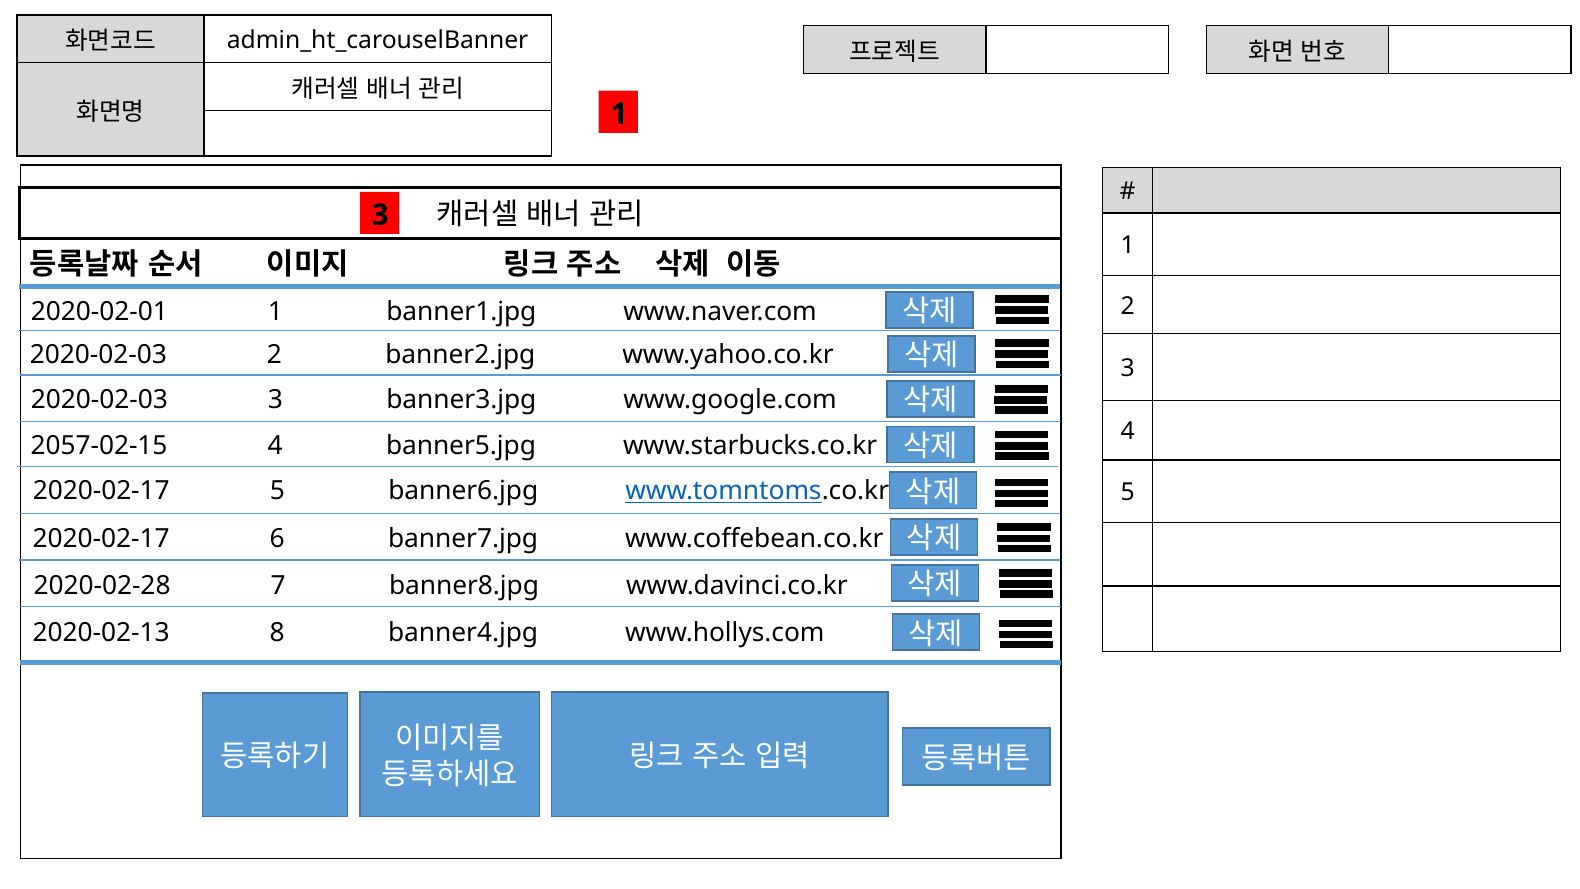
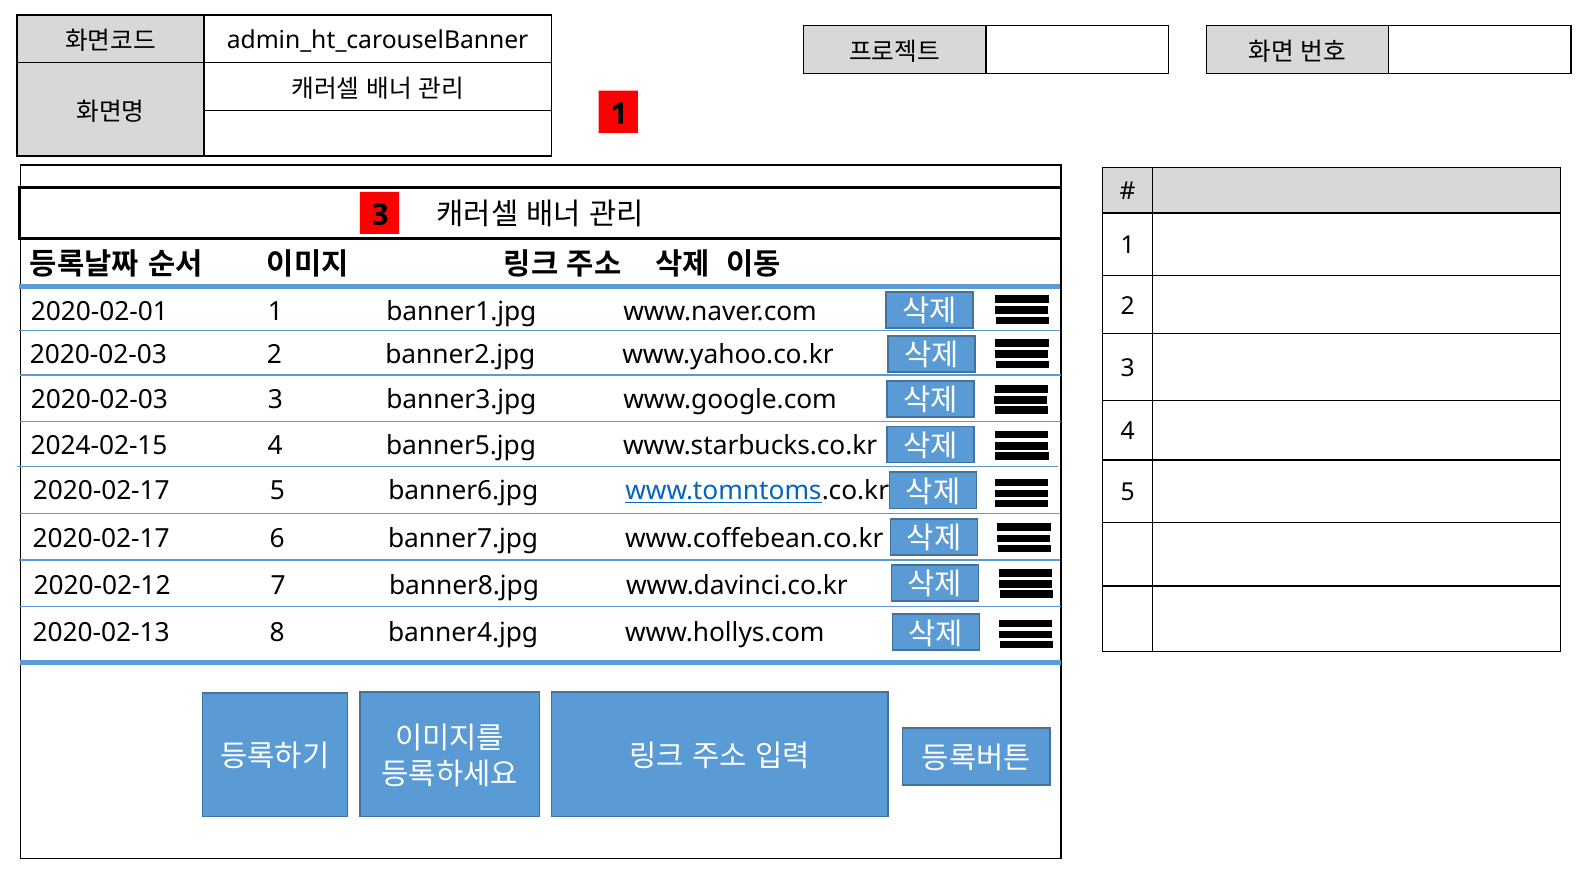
2057-02-15: 2057-02-15 -> 2024-02-15 (99, 446)
2020-02-28: 2020-02-28 -> 2020-02-12 (102, 586)
